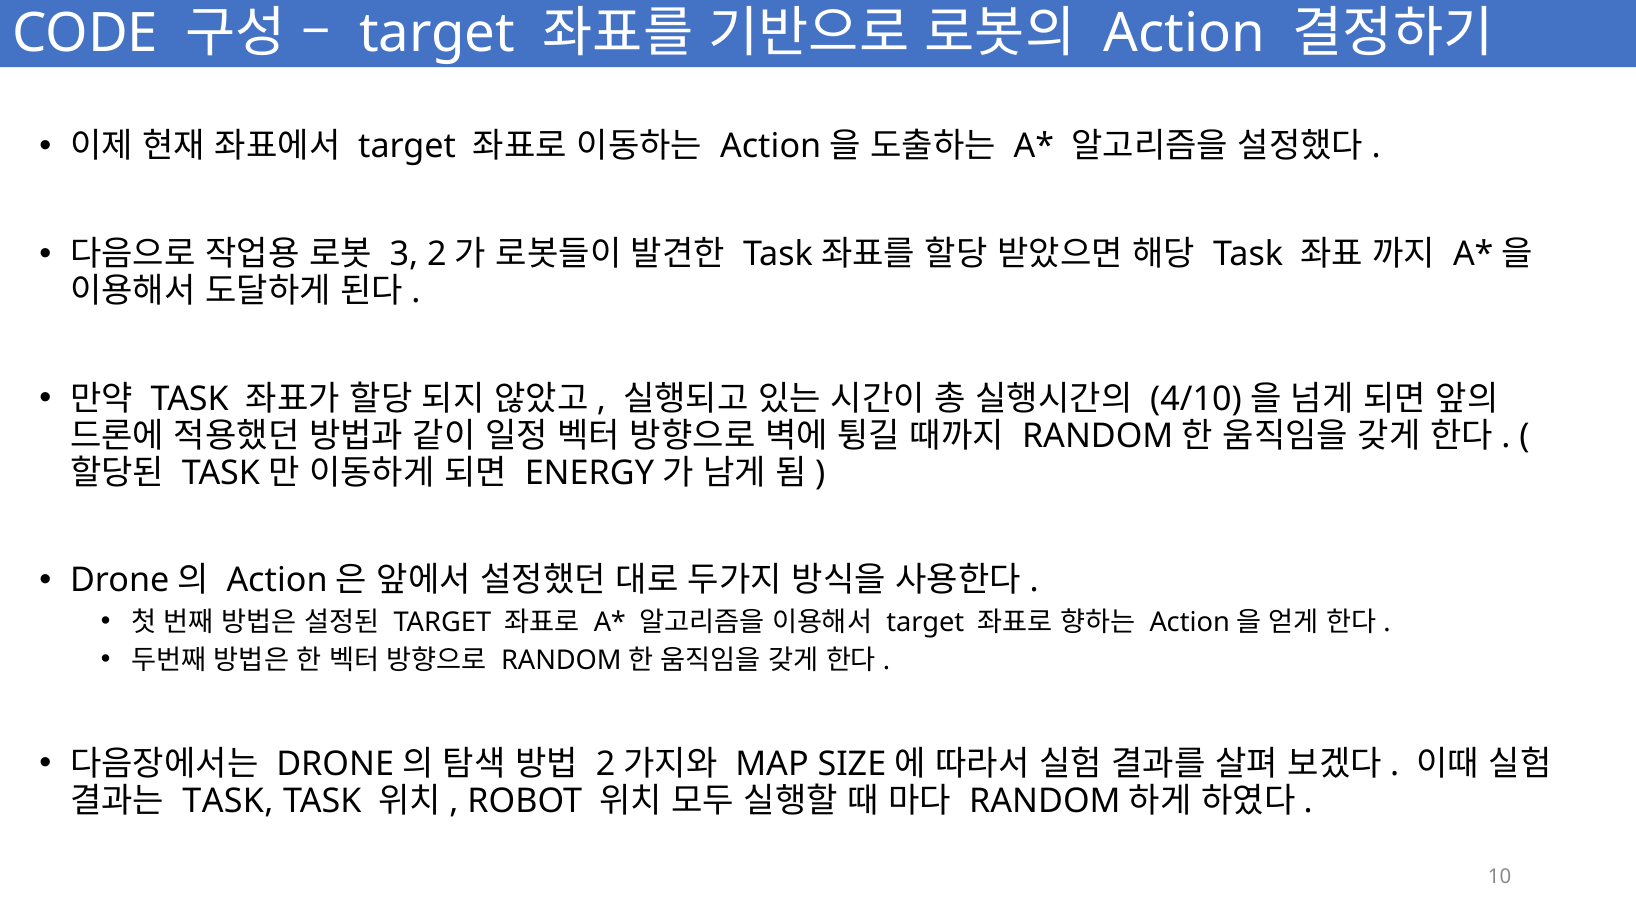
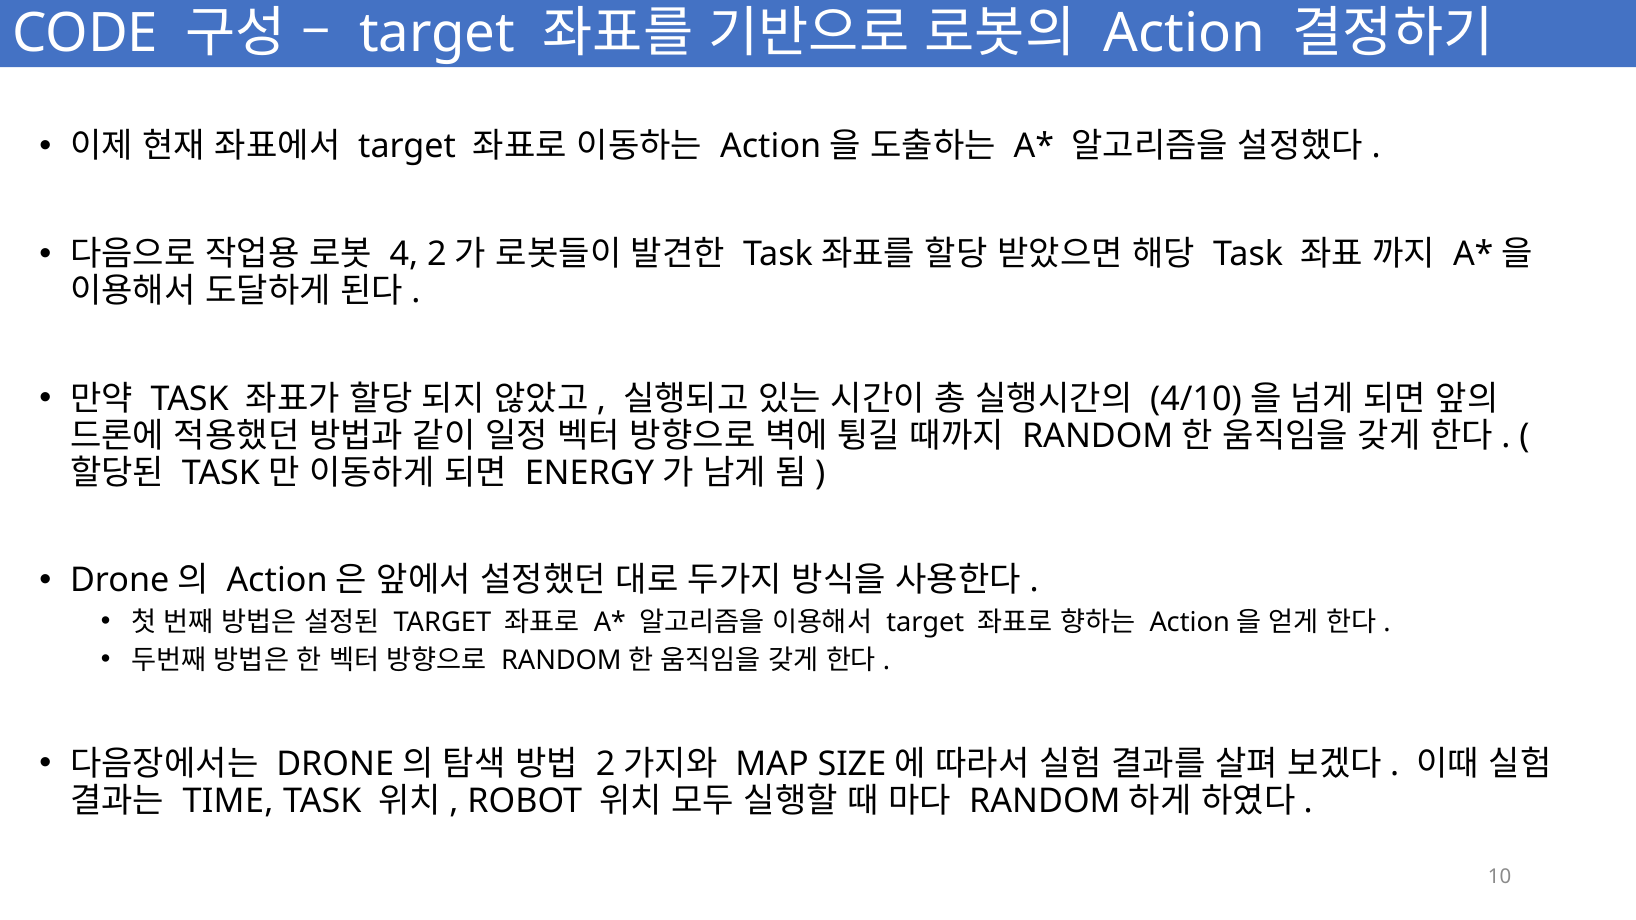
3: 3 -> 4 (404, 254)
TASK: TASK -> TIME (228, 801)
